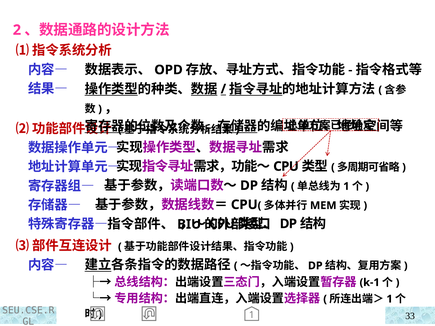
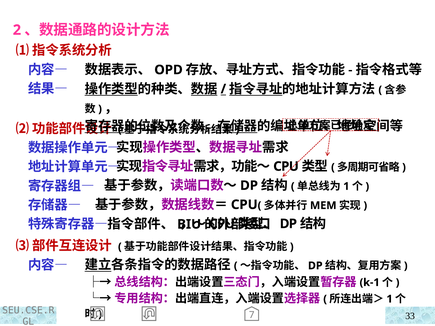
1: 1 -> 7 (252, 315)
